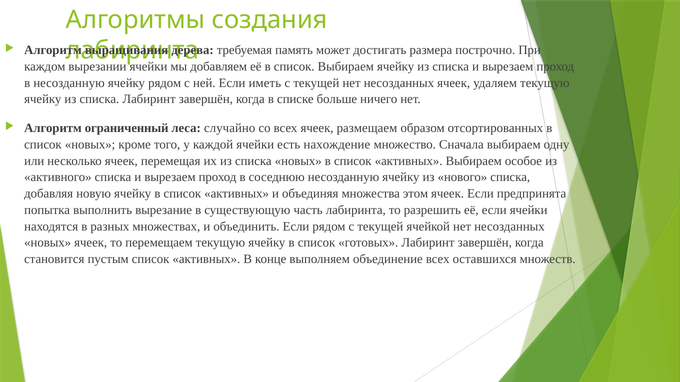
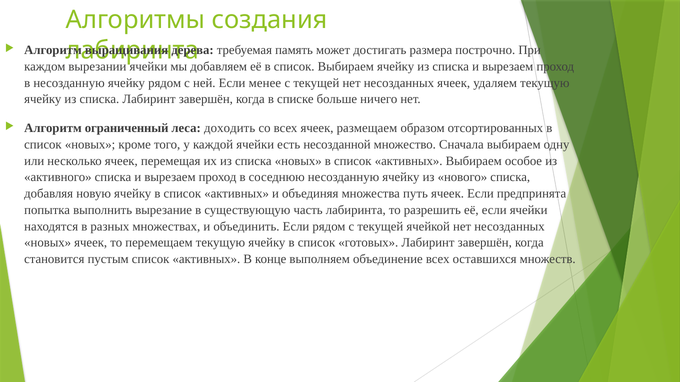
иметь: иметь -> менее (265, 83)
случайно: случайно -> доходить (230, 128)
нахождение: нахождение -> несозданной (337, 145)
этом: этом -> путь (415, 194)
